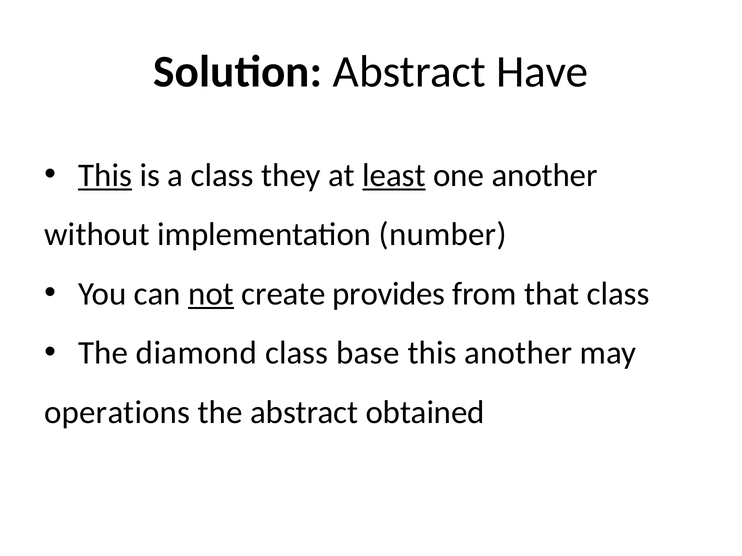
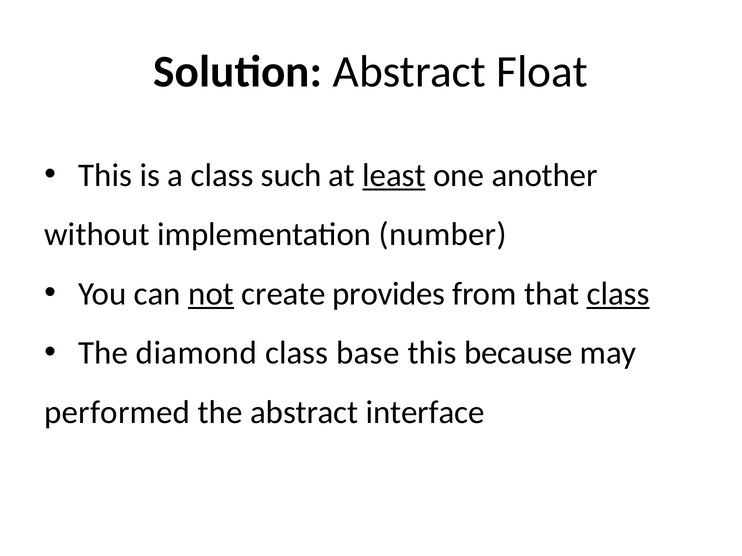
Have: Have -> Float (542, 72)
This underline: present -> none (105, 175)
they: they -> such (291, 175)
class underline: none -> present (618, 294)
this another: another -> because (518, 353)
operations: operations -> performed (117, 413)
obtained: obtained -> interface (425, 413)
